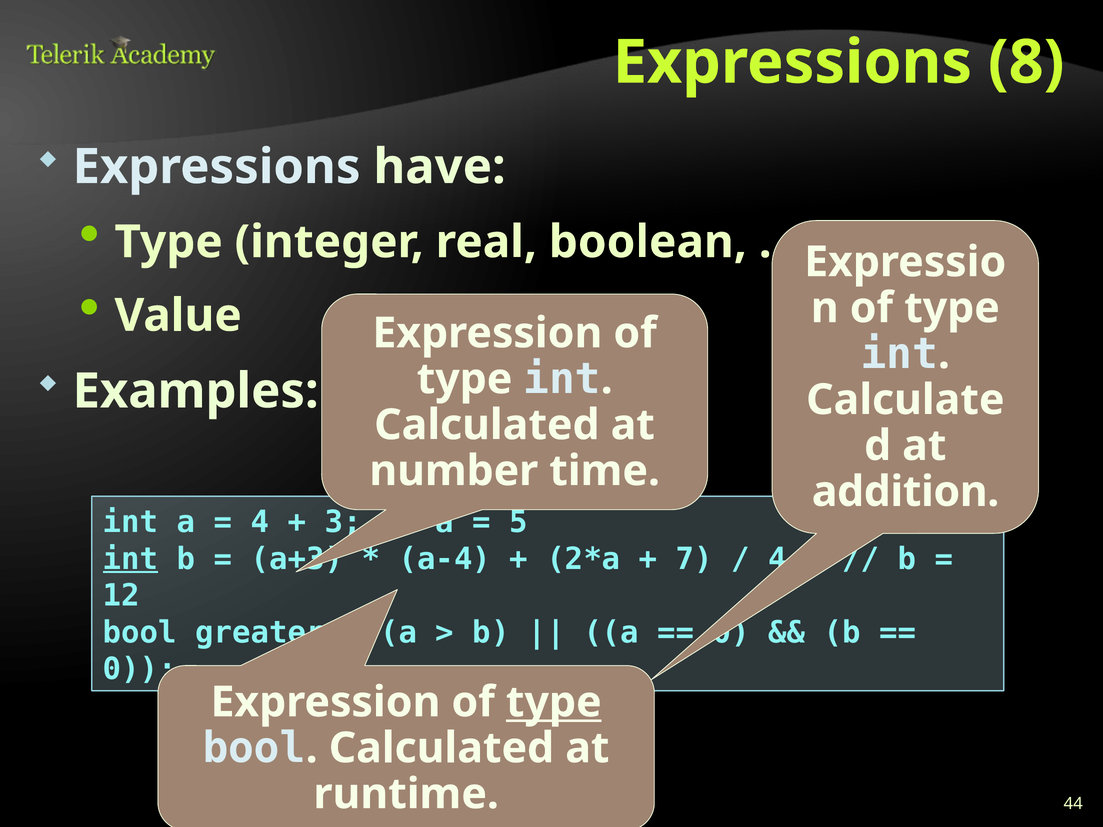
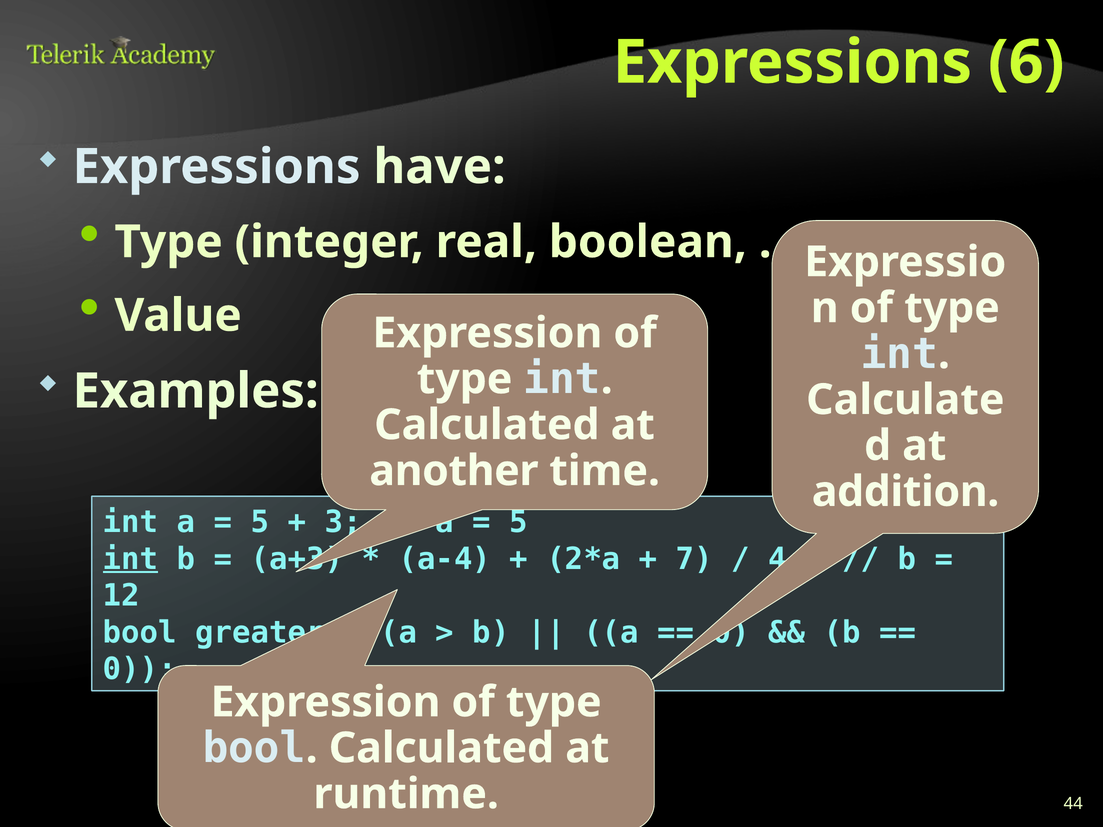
8: 8 -> 6 (1026, 63)
number: number -> another (454, 471)
4: 4 -> 5 (260, 522)
type underline: present -> none (554, 702)
